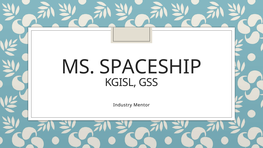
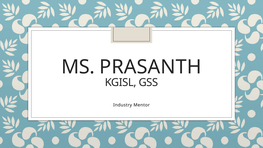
SPACESHIP: SPACESHIP -> PRASANTH (150, 67)
